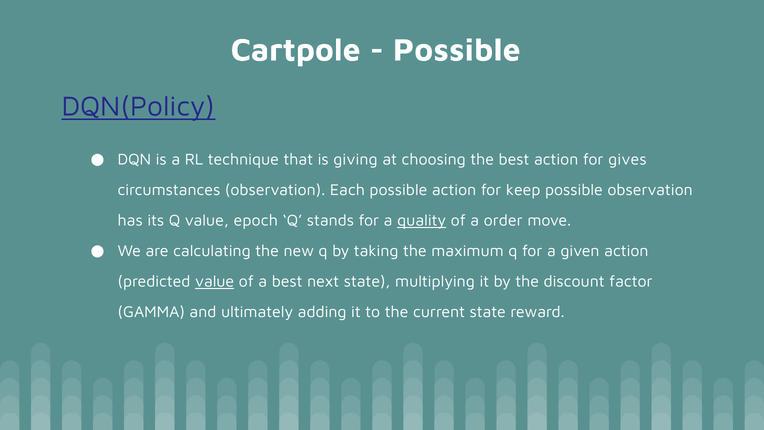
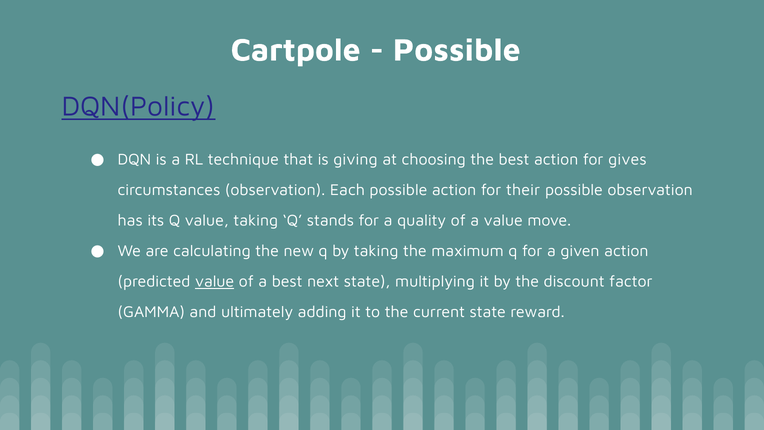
keep: keep -> their (523, 190)
value epoch: epoch -> taking (256, 220)
quality underline: present -> none (422, 220)
a order: order -> value (503, 220)
